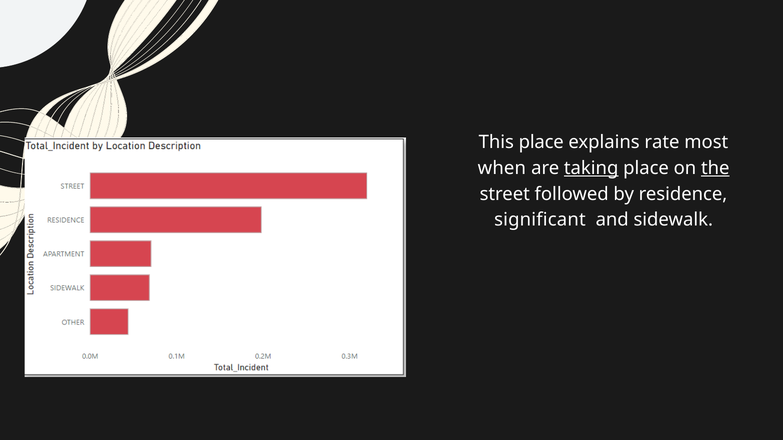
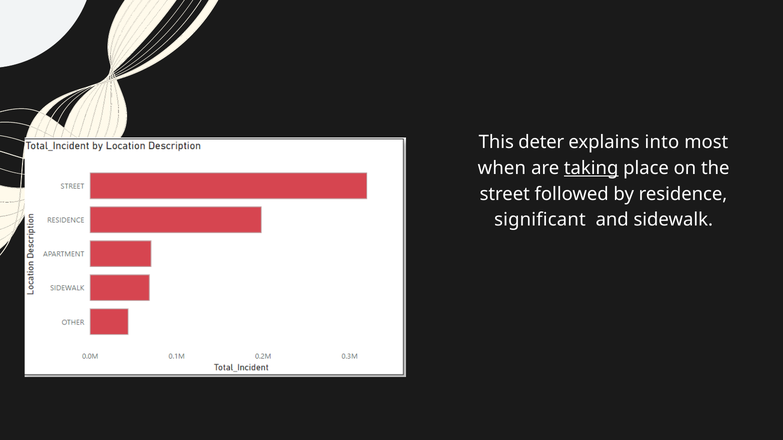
This place: place -> deter (541, 142)
rate: rate -> into (662, 142)
the underline: present -> none (715, 168)
